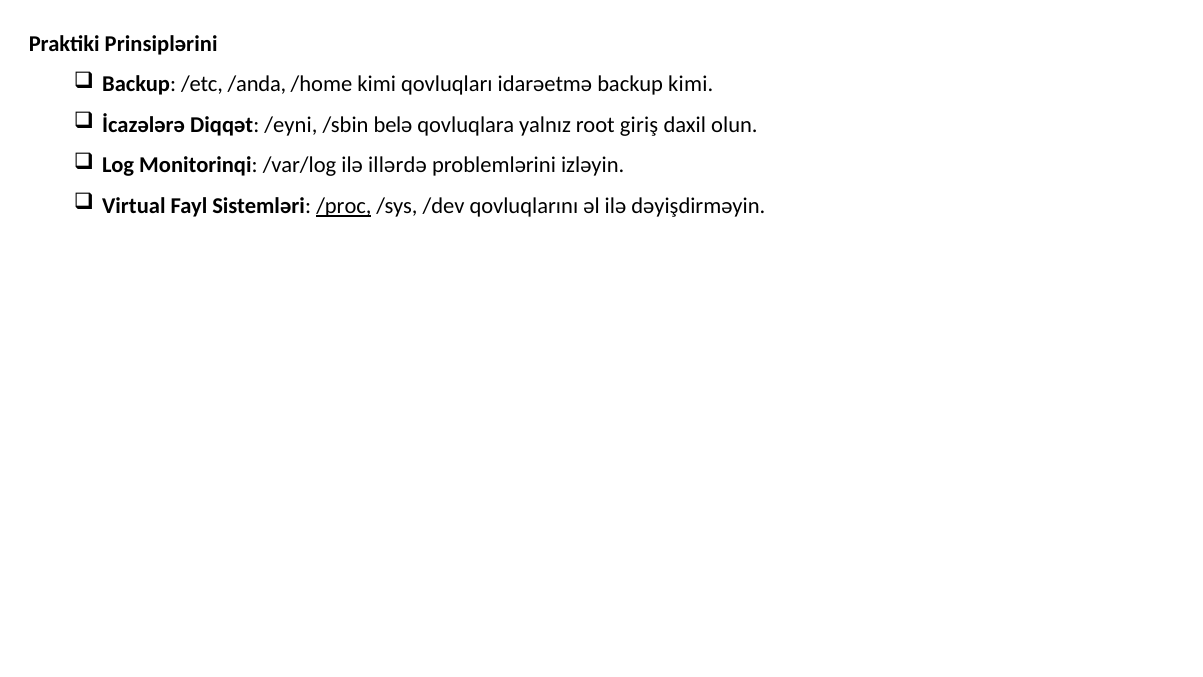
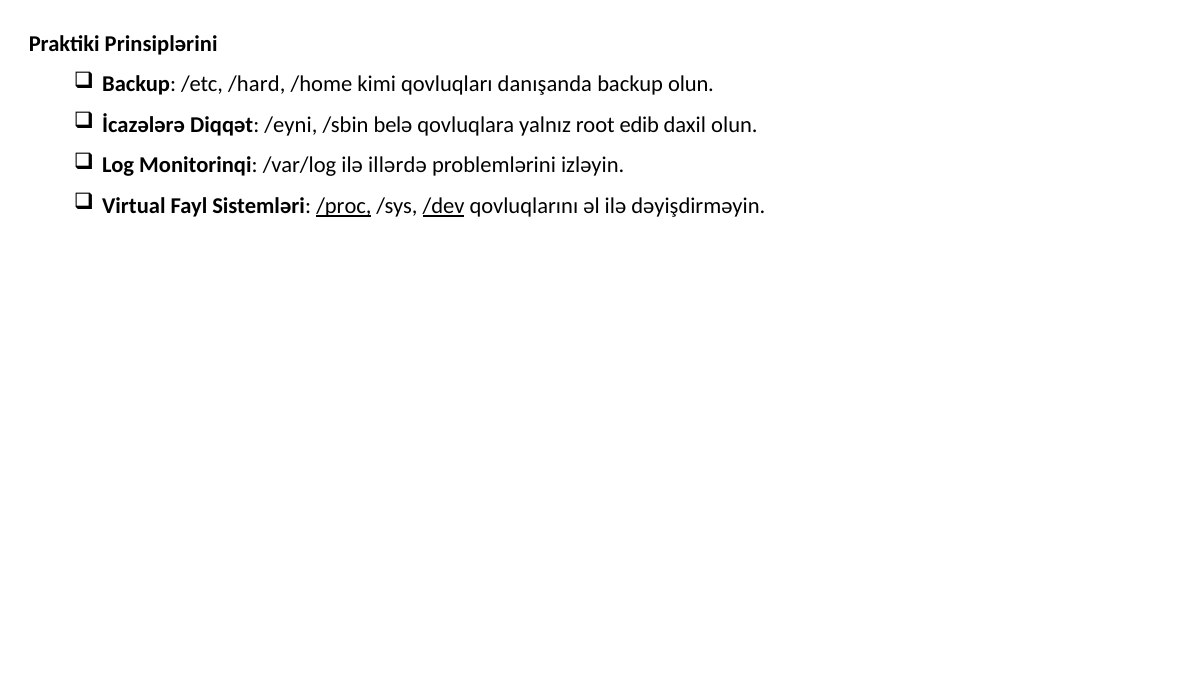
/anda: /anda -> /hard (257, 84)
idarəetmə: idarəetmə -> danışanda (545, 84)
backup kimi: kimi -> olun (691, 84)
giriş: giriş -> edib (639, 125)
/dev underline: none -> present (444, 206)
